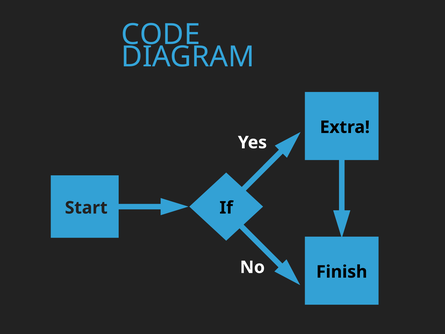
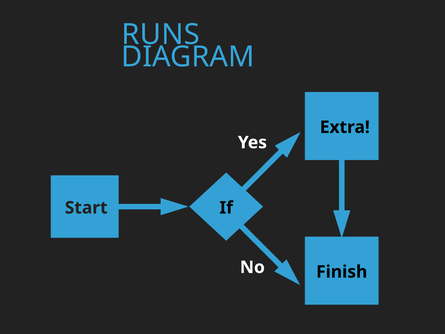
CODE: CODE -> RUNS (161, 34)
